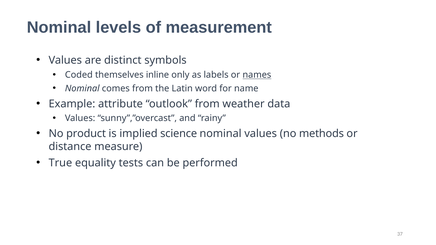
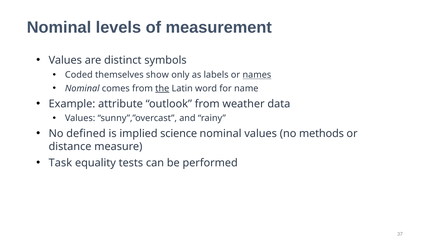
inline: inline -> show (157, 75)
the underline: none -> present (162, 89)
product: product -> defined (86, 134)
True: True -> Task (60, 163)
